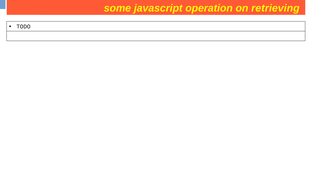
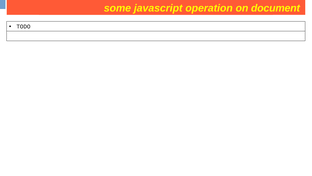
retrieving: retrieving -> document (276, 8)
